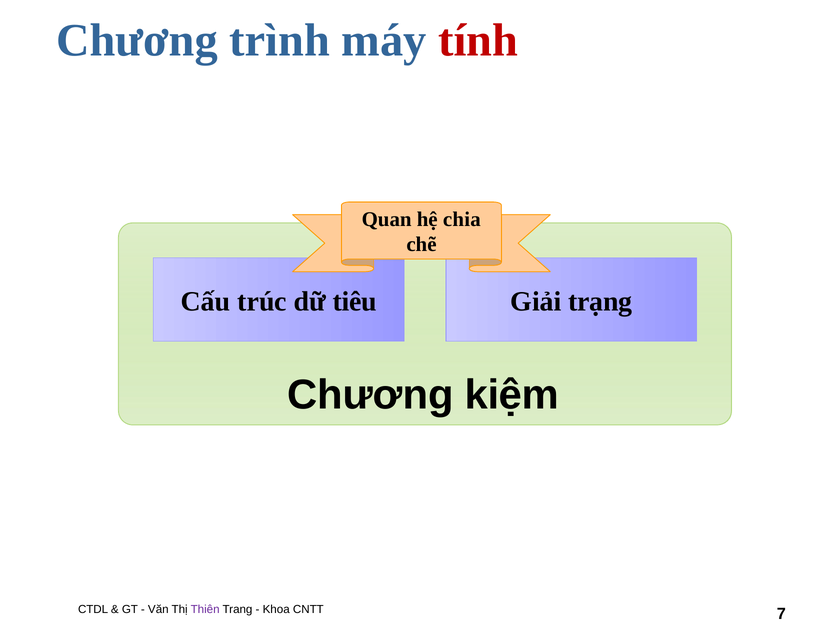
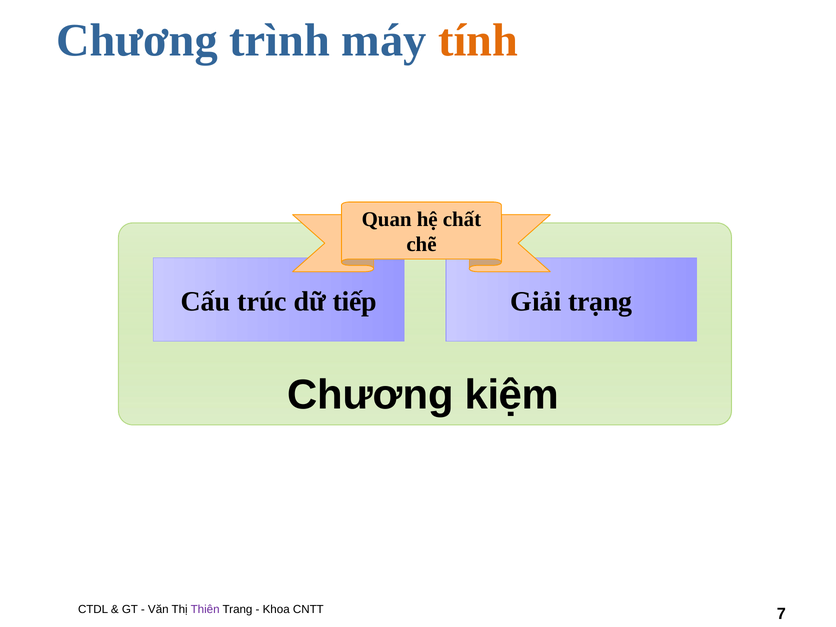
tính colour: red -> orange (478, 40)
chia: chia -> chất (462, 219)
tiêu: tiêu -> tiếp (355, 302)
